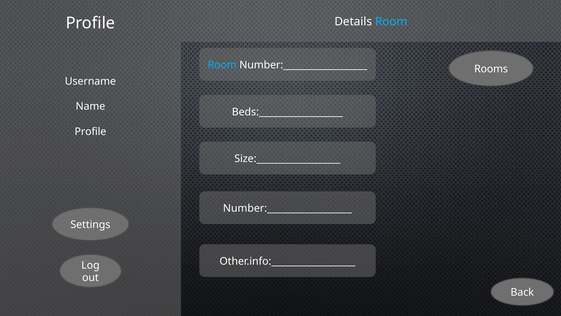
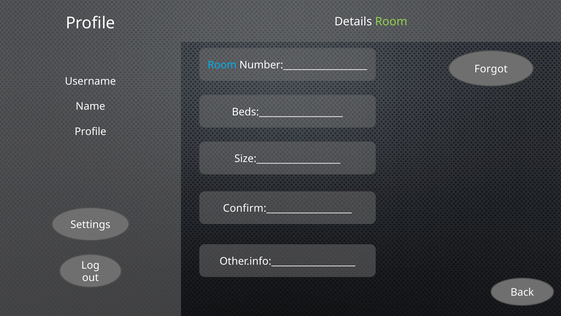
Room colour: light blue -> light green (391, 22)
Rooms: Rooms -> Forgot (491, 69)
Number:__________________: Number:__________________ -> Confirm:__________________ (287, 208)
